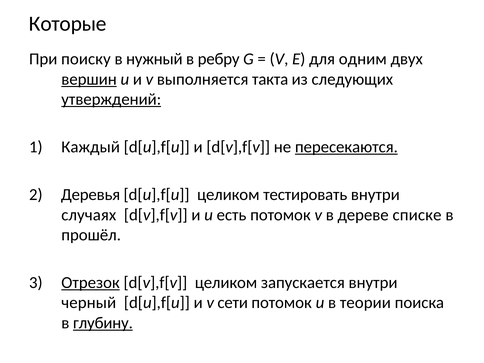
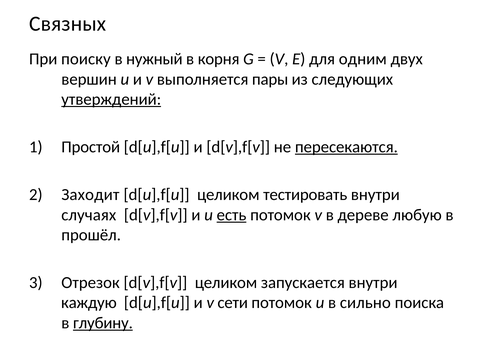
Которые: Которые -> Связных (68, 24)
ребру: ребру -> корня (219, 59)
вершин underline: present -> none (89, 79)
такта: такта -> пары (270, 79)
Каждый: Каждый -> Простой (91, 147)
Деревья: Деревья -> Заходит (90, 195)
есть underline: none -> present (232, 215)
списке: списке -> любую (417, 215)
Отрезок underline: present -> none (91, 283)
черный: черный -> каждую (89, 303)
теории: теории -> сильно (365, 303)
